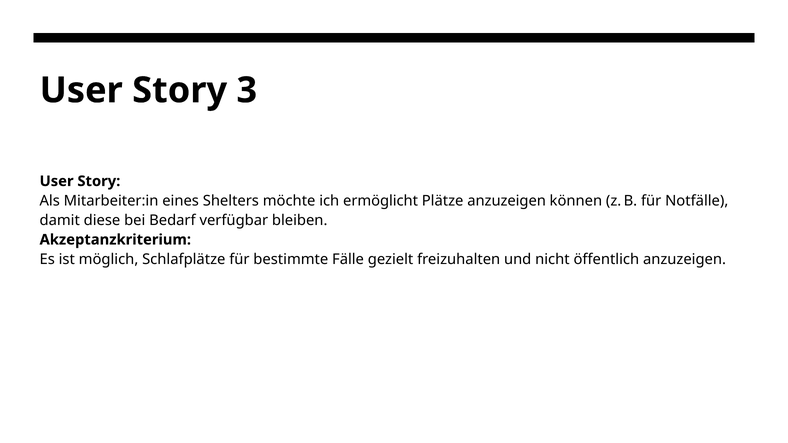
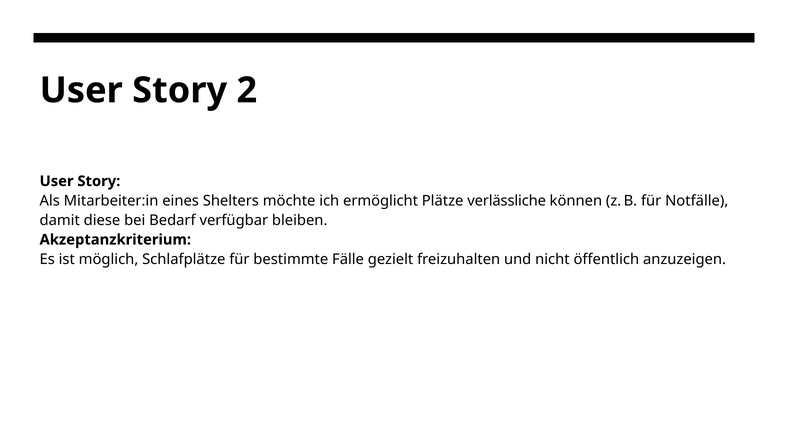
3: 3 -> 2 (247, 90)
Plätze anzuzeigen: anzuzeigen -> verlässliche (507, 201)
